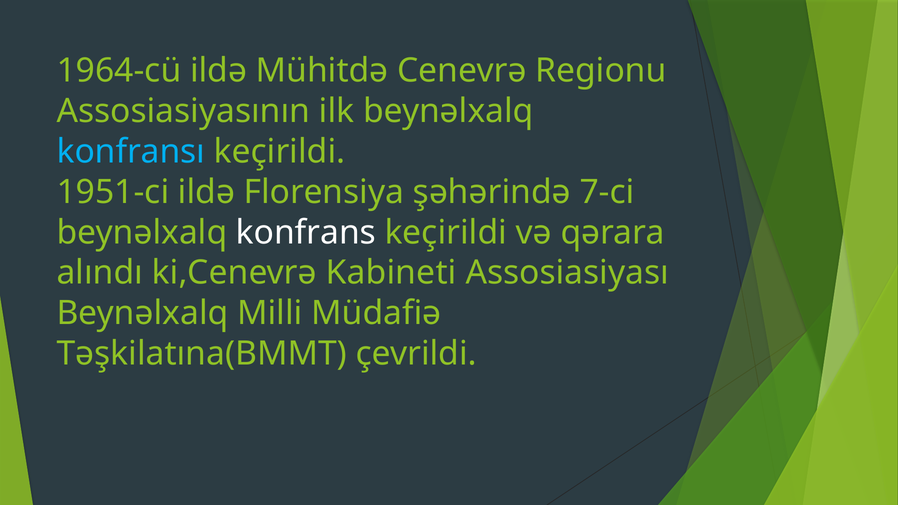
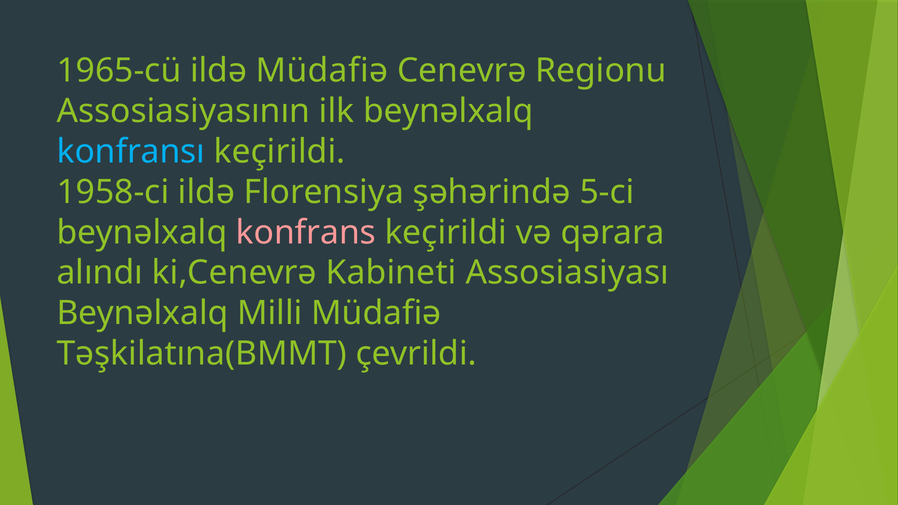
1964-cü: 1964-cü -> 1965-cü (119, 71)
ildə Mühitdə: Mühitdə -> Müdafiə (322, 71)
1951-ci: 1951-ci -> 1958-ci (113, 192)
7-ci: 7-ci -> 5-ci (607, 192)
konfrans colour: white -> pink (306, 232)
